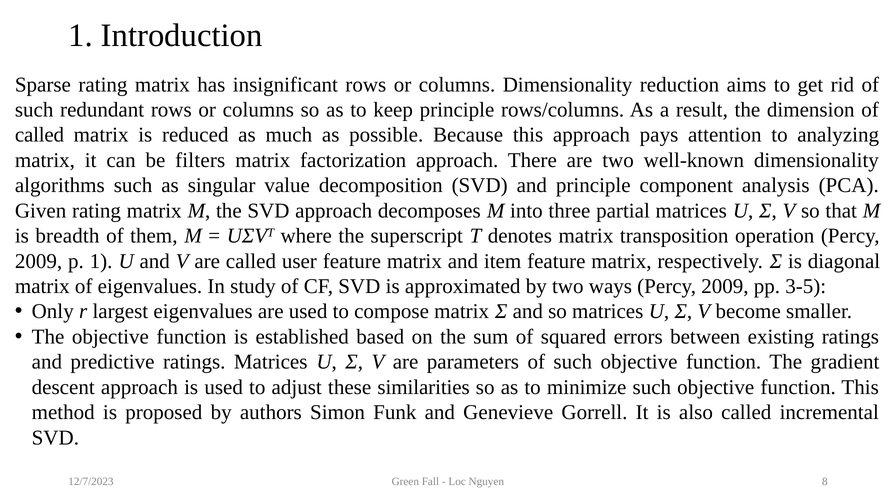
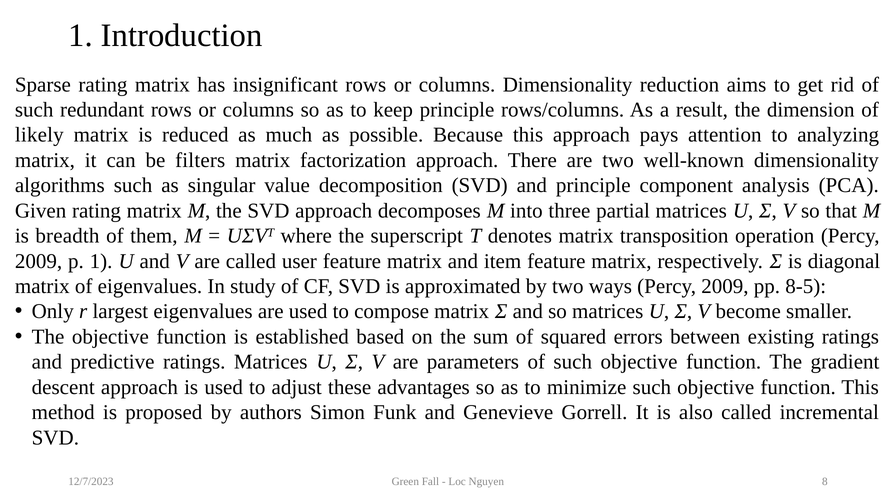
called: called -> likely (39, 135)
3-5: 3-5 -> 8-5 (806, 286)
similarities: similarities -> advantages (424, 387)
